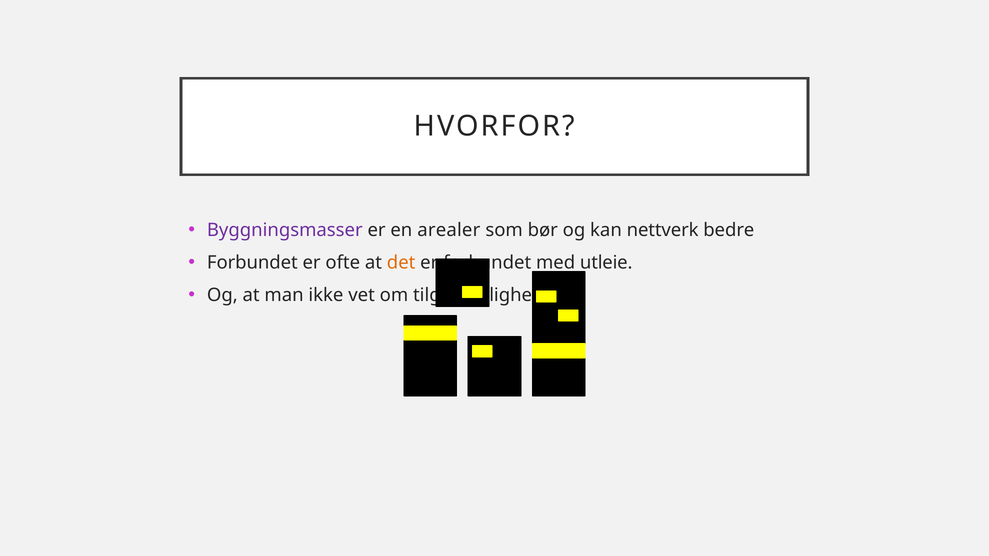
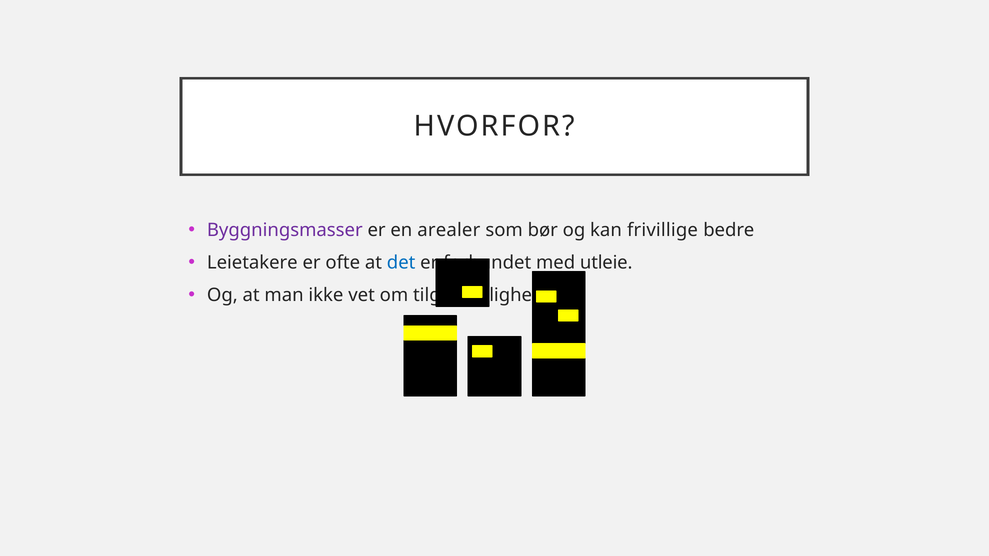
nettverk: nettverk -> frivillige (662, 230)
Forbundet: Forbundet -> Leietakere (252, 263)
det colour: orange -> blue (401, 263)
